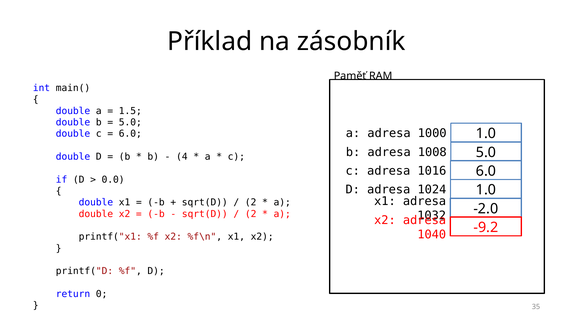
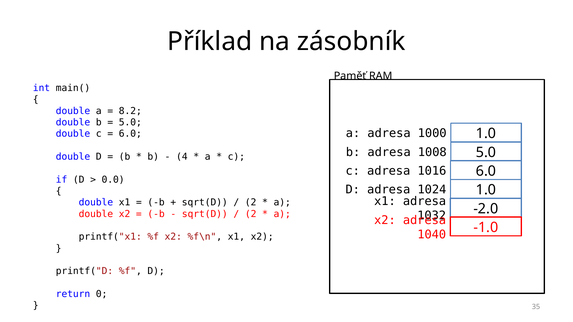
1.5: 1.5 -> 8.2 (130, 111)
-9.2: -9.2 -> -1.0 (486, 228)
